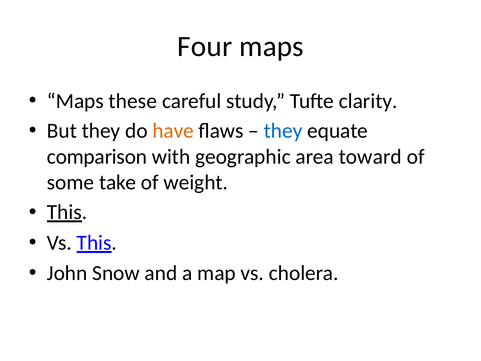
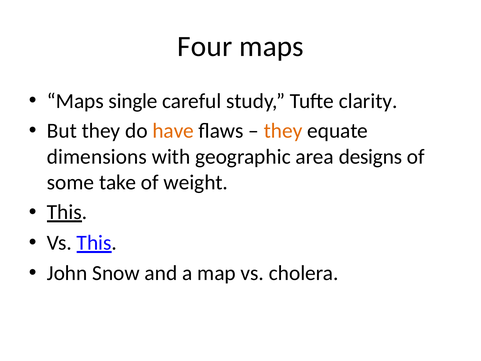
these: these -> single (133, 101)
they colour: blue -> orange (283, 131)
comparison: comparison -> dimensions (97, 157)
toward: toward -> designs (370, 157)
